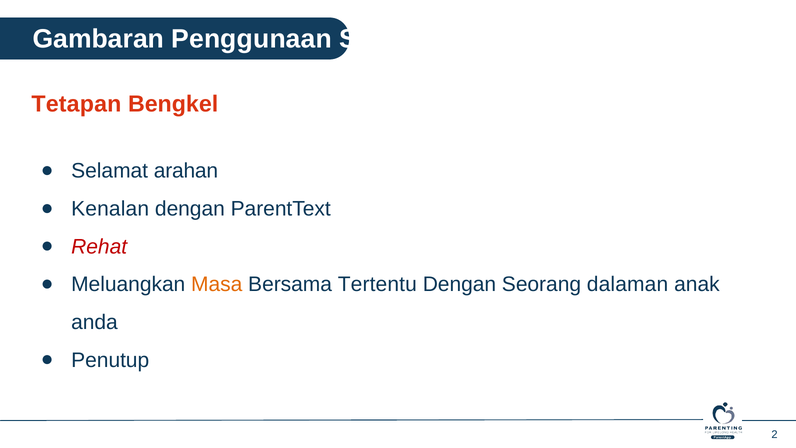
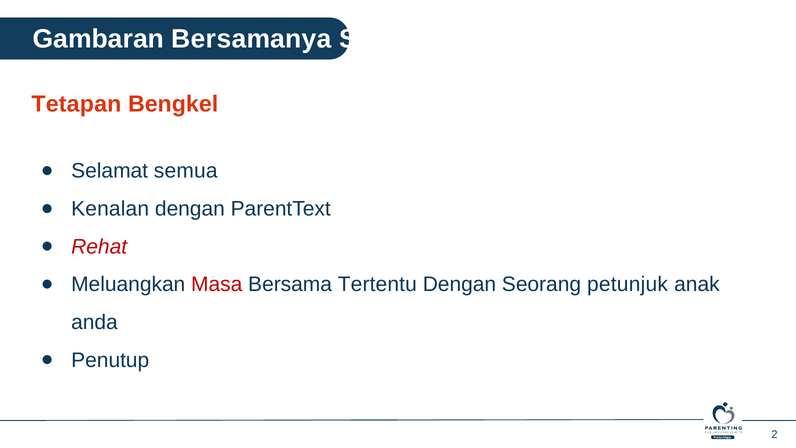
Penggunaan: Penggunaan -> Bersamanya (252, 39)
arahan: arahan -> semua (186, 171)
Masa colour: orange -> red (217, 284)
dalaman: dalaman -> petunjuk (627, 284)
